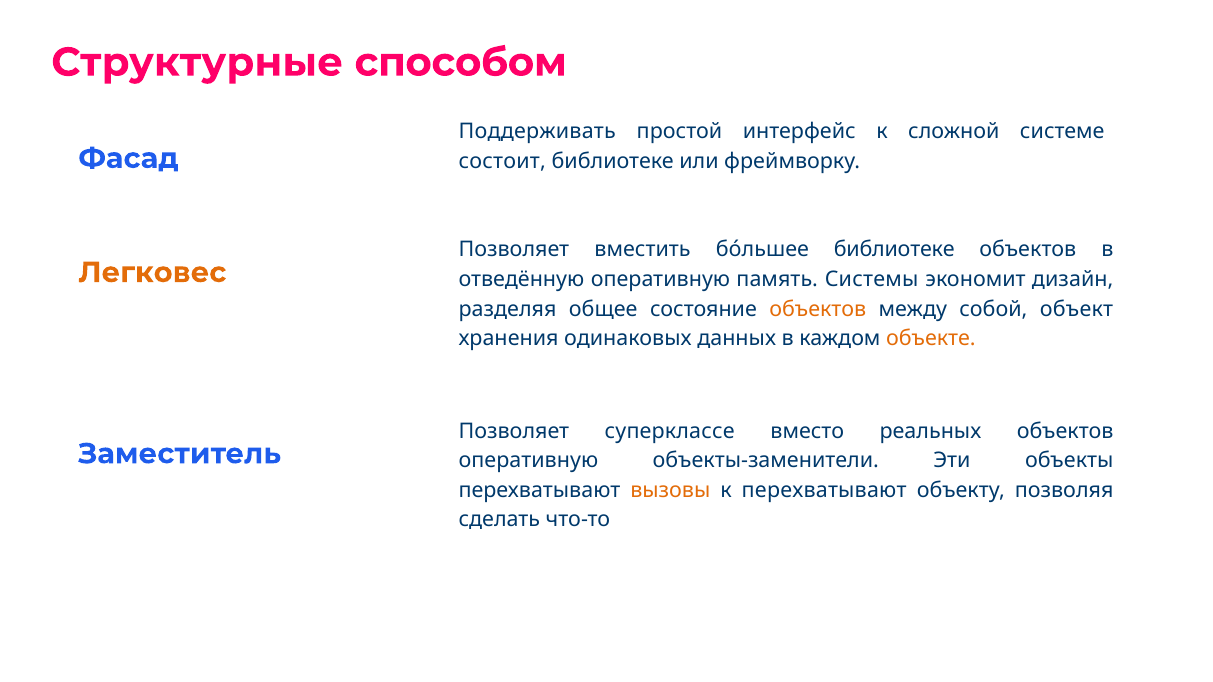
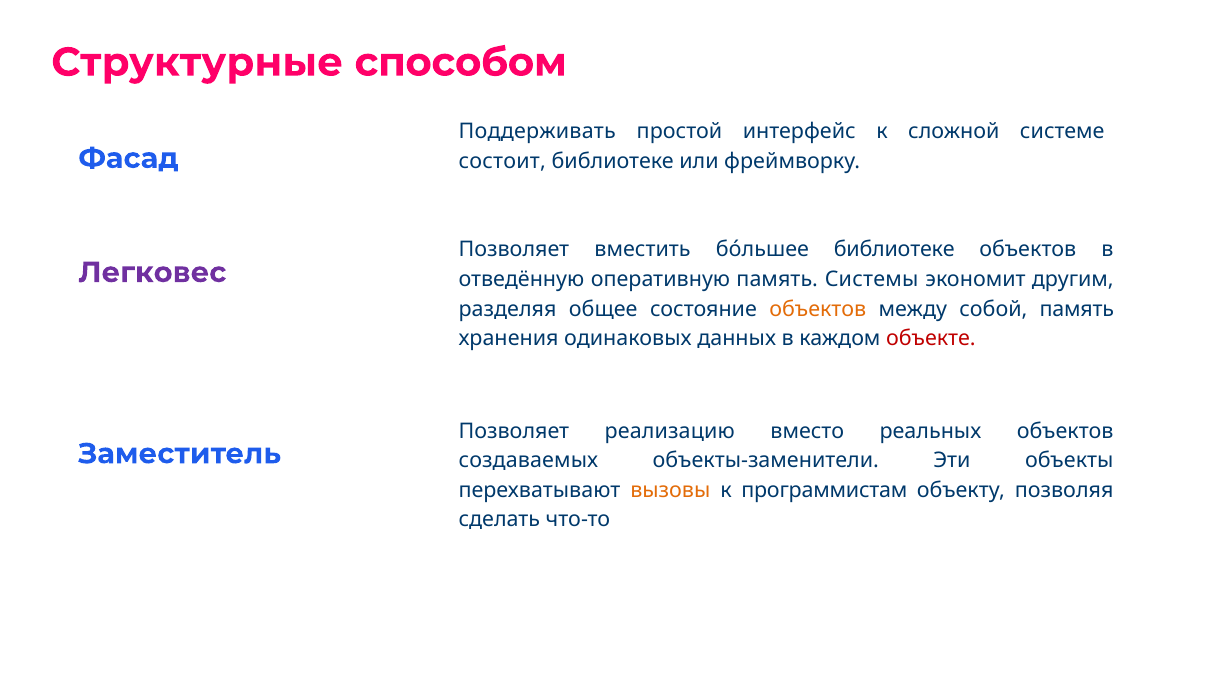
Легковес colour: orange -> purple (152, 273)
дизайн: дизайн -> другим (1073, 280)
собой объект: объект -> память (1077, 309)
объекте colour: orange -> red (931, 339)
суперклассе: суперклассе -> реализацию (670, 431)
оперативную: оперативную -> создаваемых (528, 461)
к перехватывают: перехватывают -> программистам (824, 491)
